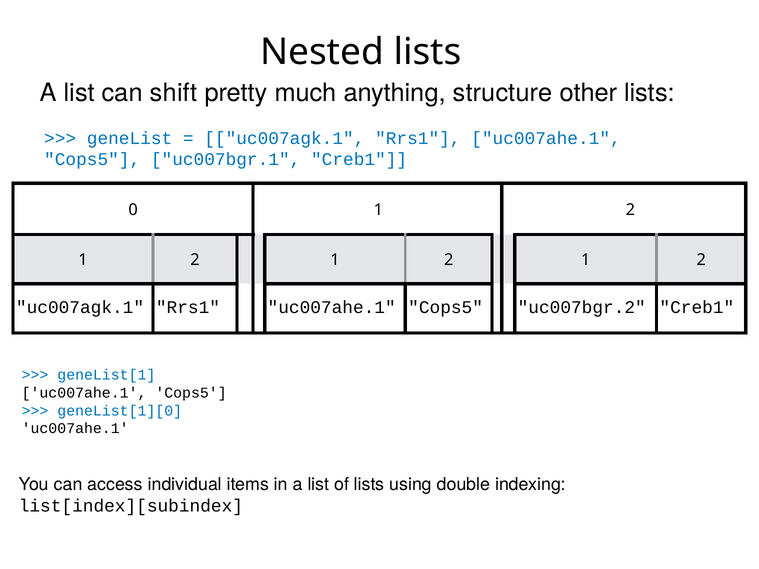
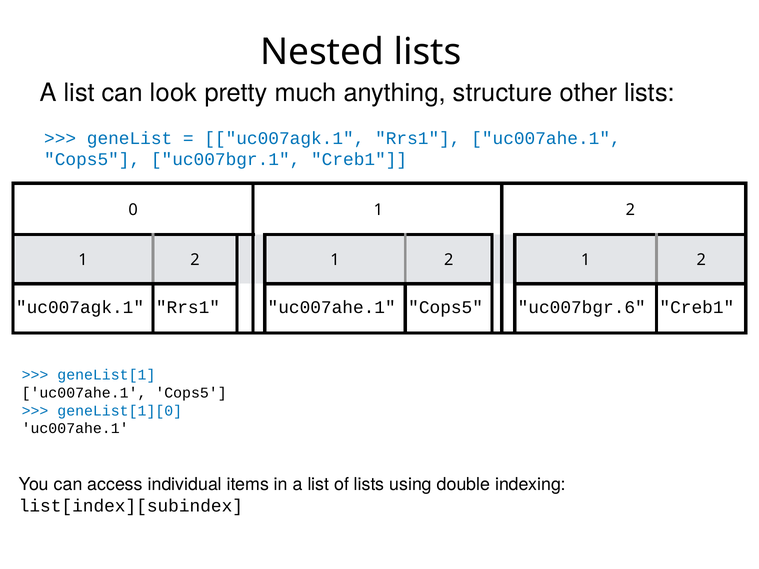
shift: shift -> look (173, 93)
uc007bgr.2: uc007bgr.2 -> uc007bgr.6 (582, 307)
